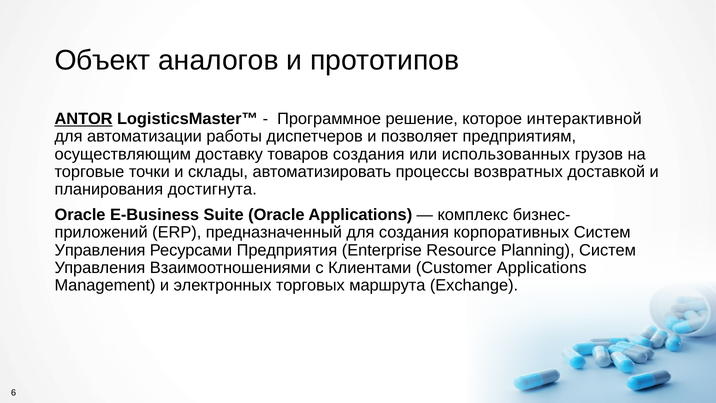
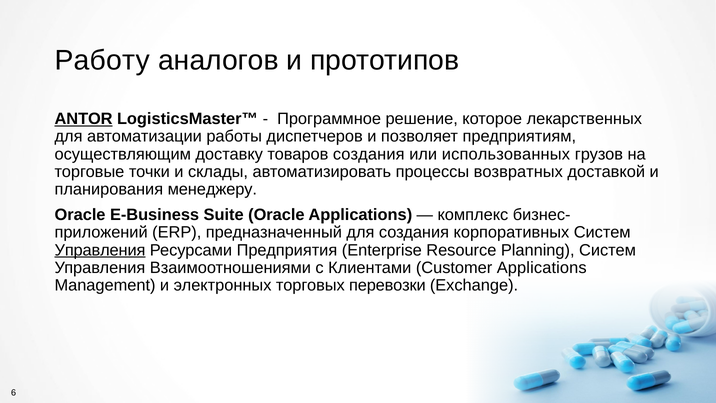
Объект: Объект -> Работу (102, 60)
интерактивной: интерактивной -> лекарственных (584, 119)
достигнута: достигнута -> менеджеру (212, 189)
Управления underline: none -> present (100, 250)
маршрута: маршрута -> перевозки (387, 285)
